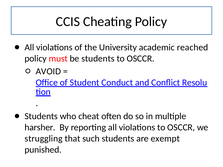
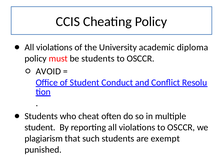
reached: reached -> diploma (193, 47)
harsher: harsher -> student (40, 128)
struggling: struggling -> plagiarism (44, 139)
